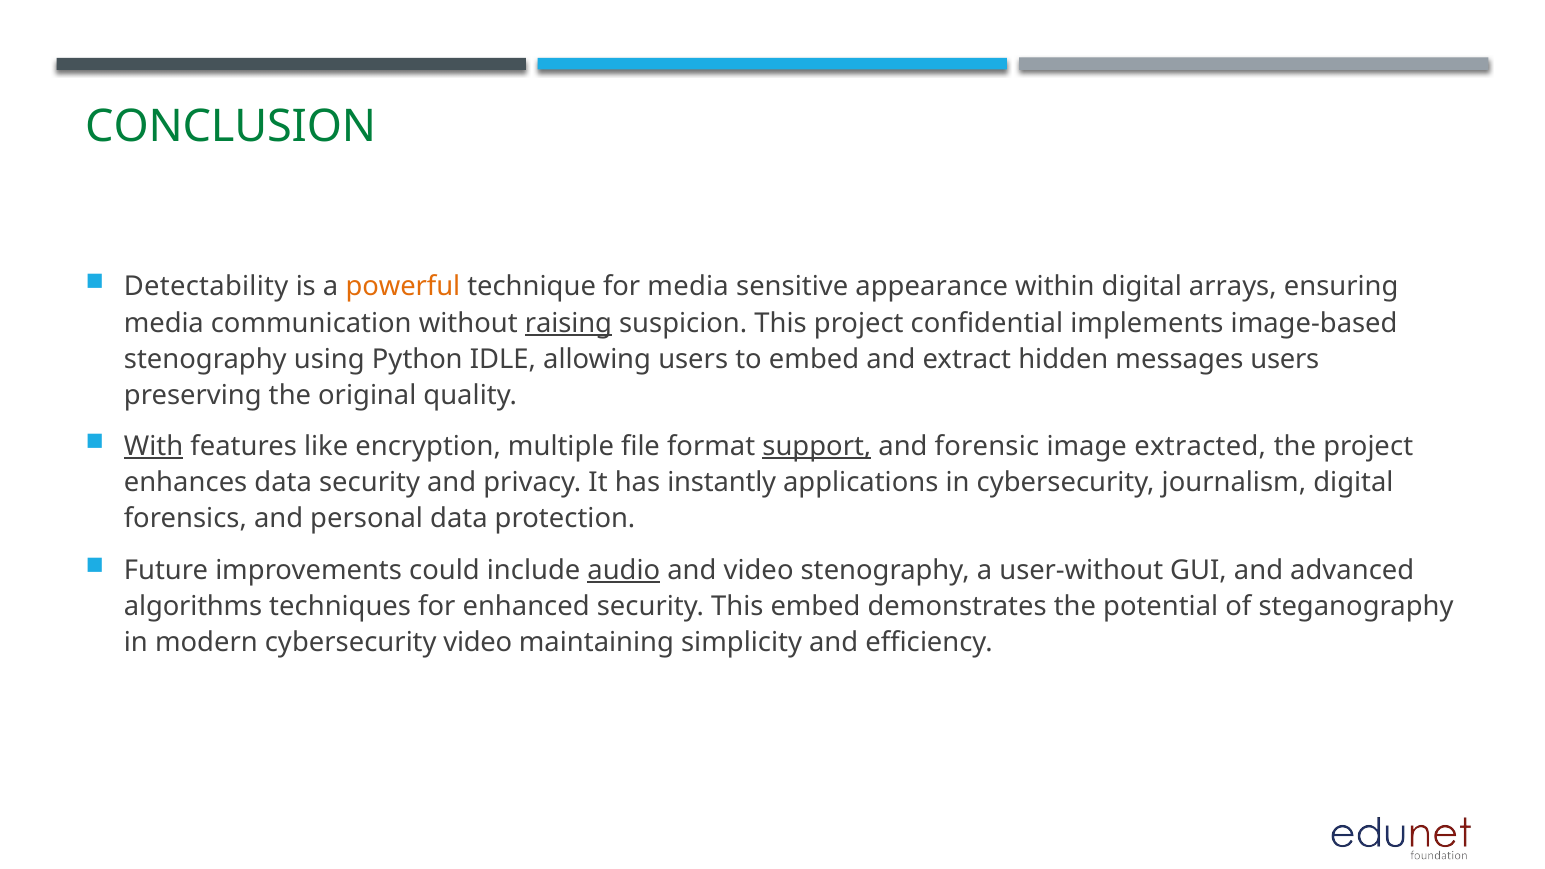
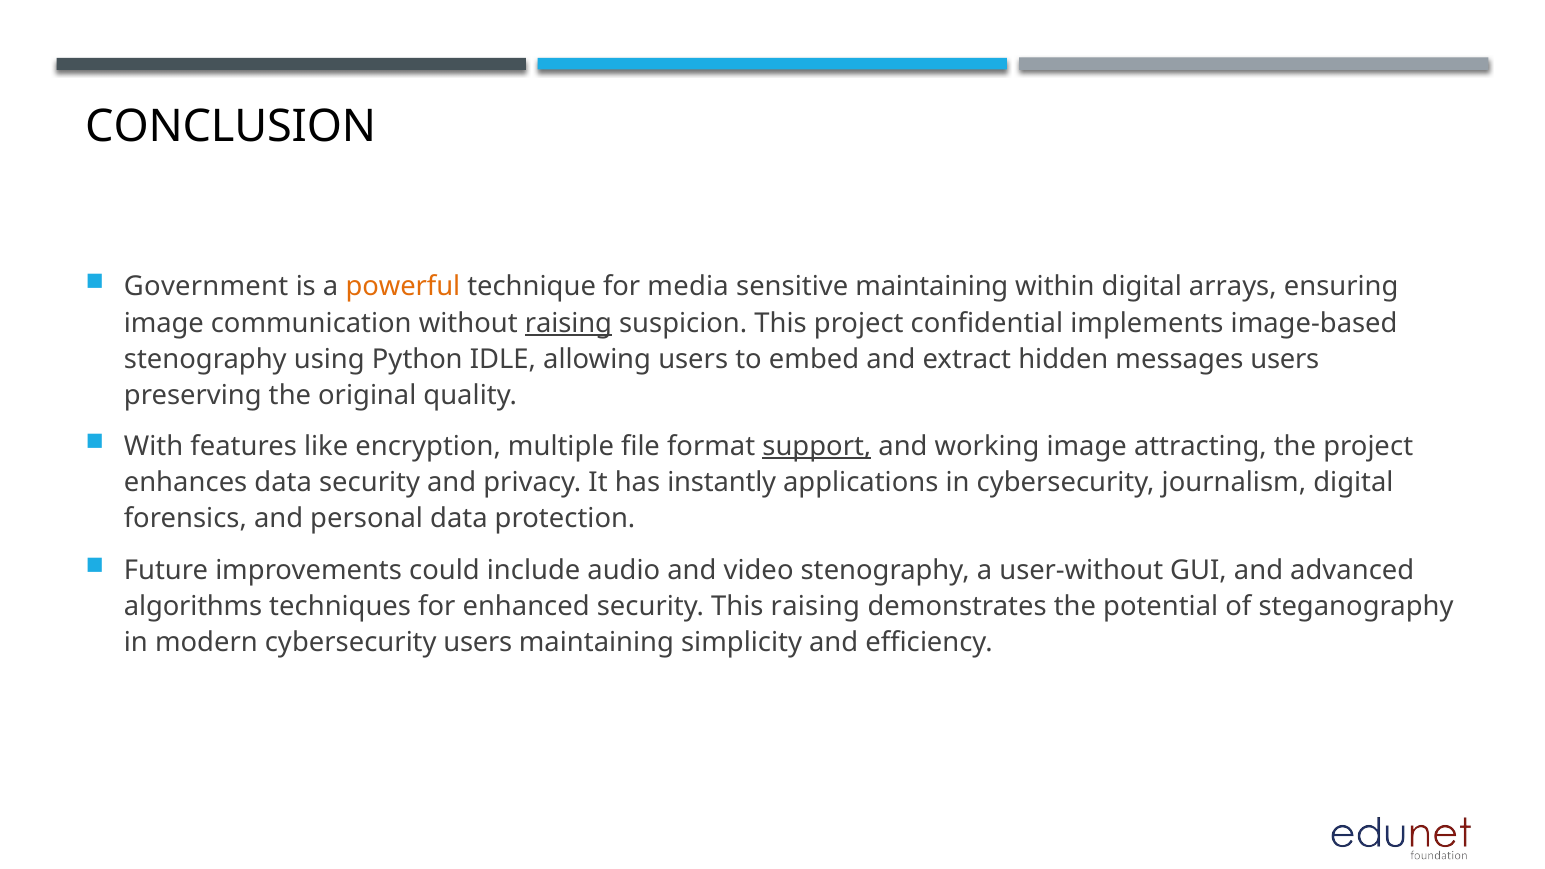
CONCLUSION colour: green -> black (231, 126)
Detectability: Detectability -> Government (206, 287)
sensitive appearance: appearance -> maintaining (932, 287)
media: media -> image (164, 323)
With underline: present -> none (154, 447)
forensic: forensic -> working (987, 447)
extracted: extracted -> attracting (1200, 447)
audio underline: present -> none (624, 570)
This embed: embed -> raising (815, 606)
cybersecurity video: video -> users (478, 642)
